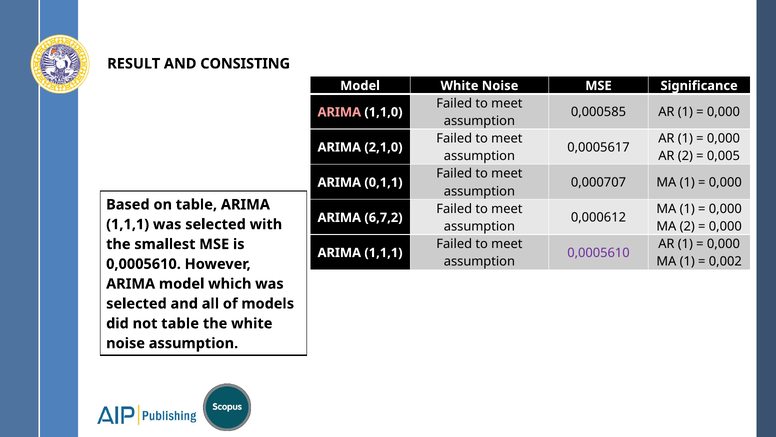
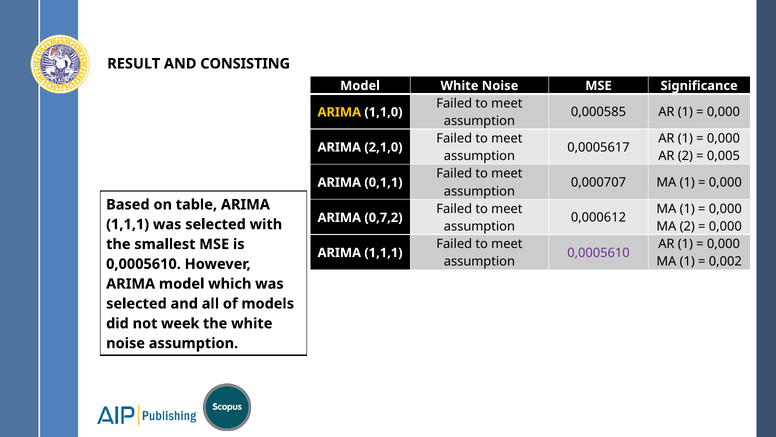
ARIMA colour: pink -> yellow (339, 112)
6,7,2: 6,7,2 -> 0,7,2 (383, 217)
not table: table -> week (180, 323)
